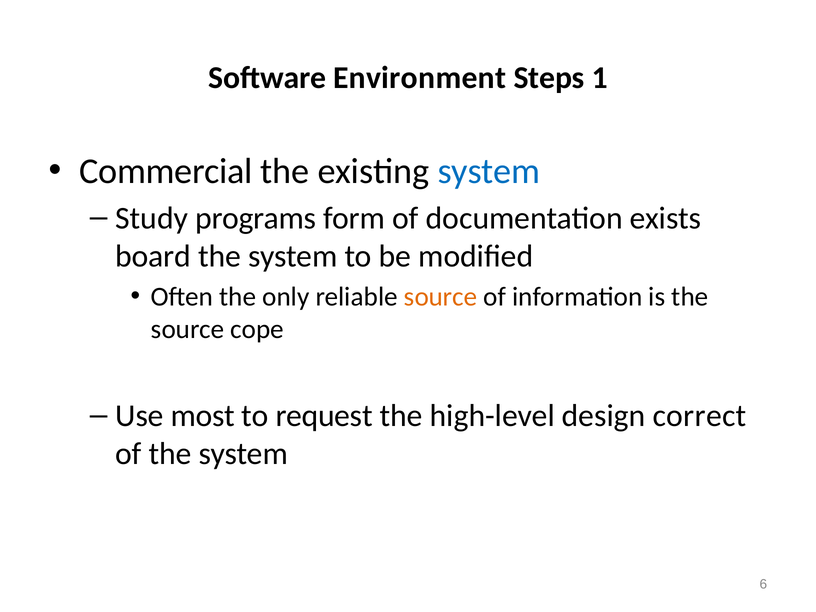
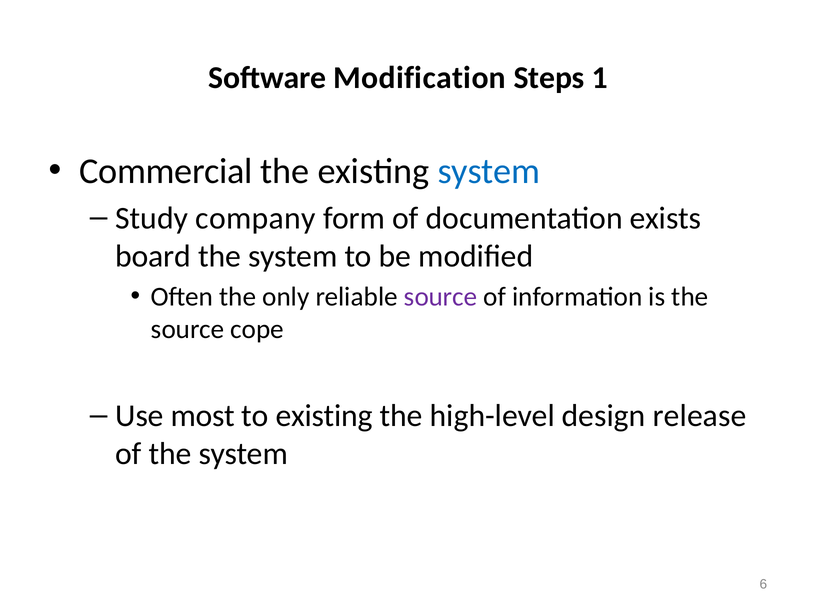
Environment: Environment -> Modification (420, 78)
programs: programs -> company (255, 218)
source colour: orange -> purple (441, 297)
to request: request -> existing (324, 416)
correct: correct -> release (700, 416)
